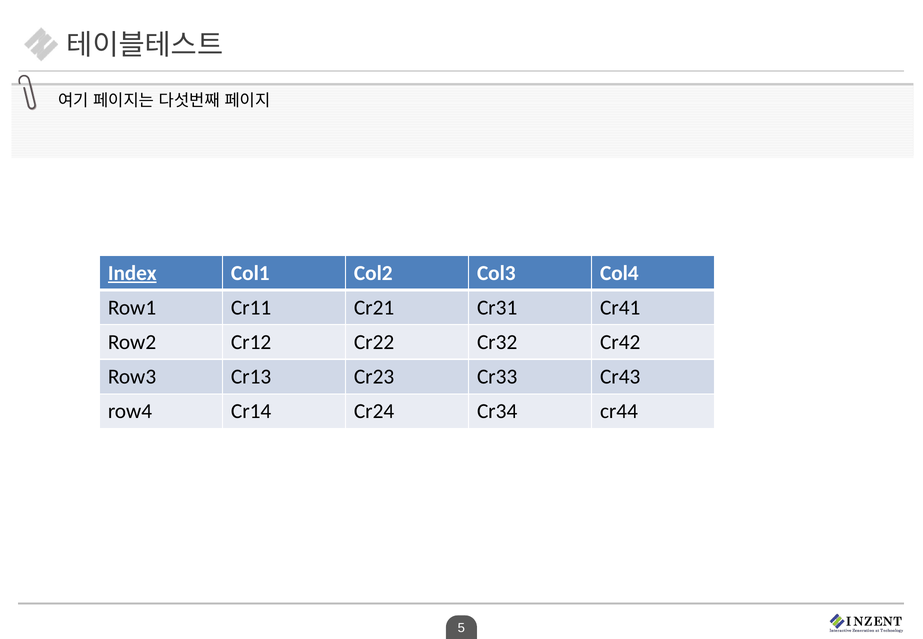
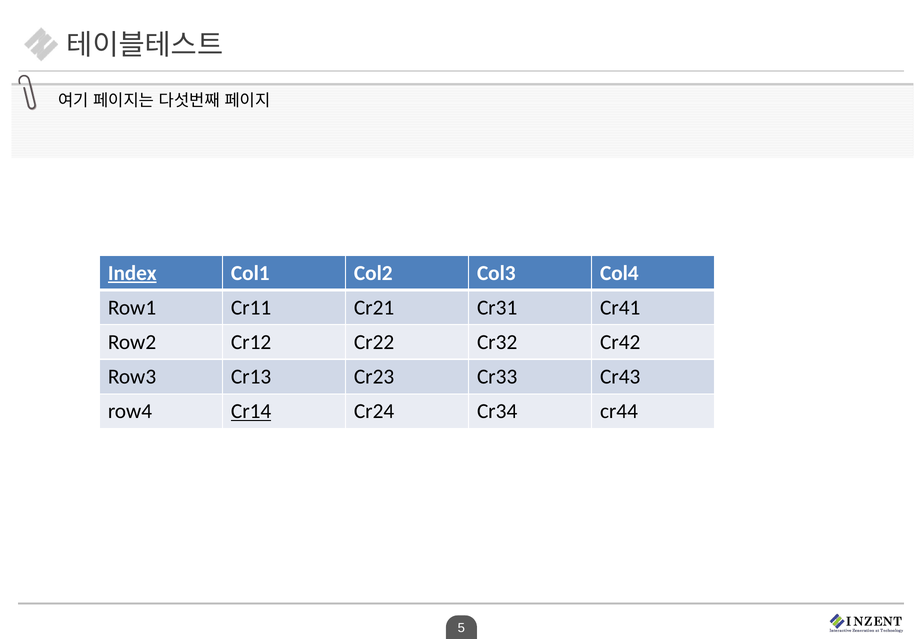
Cr14 underline: none -> present (251, 411)
